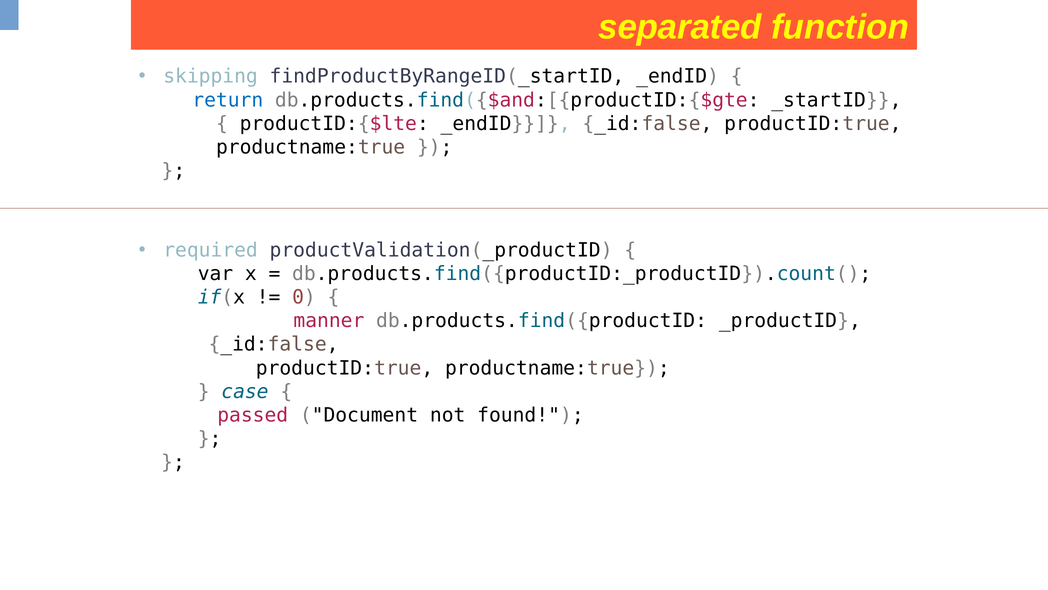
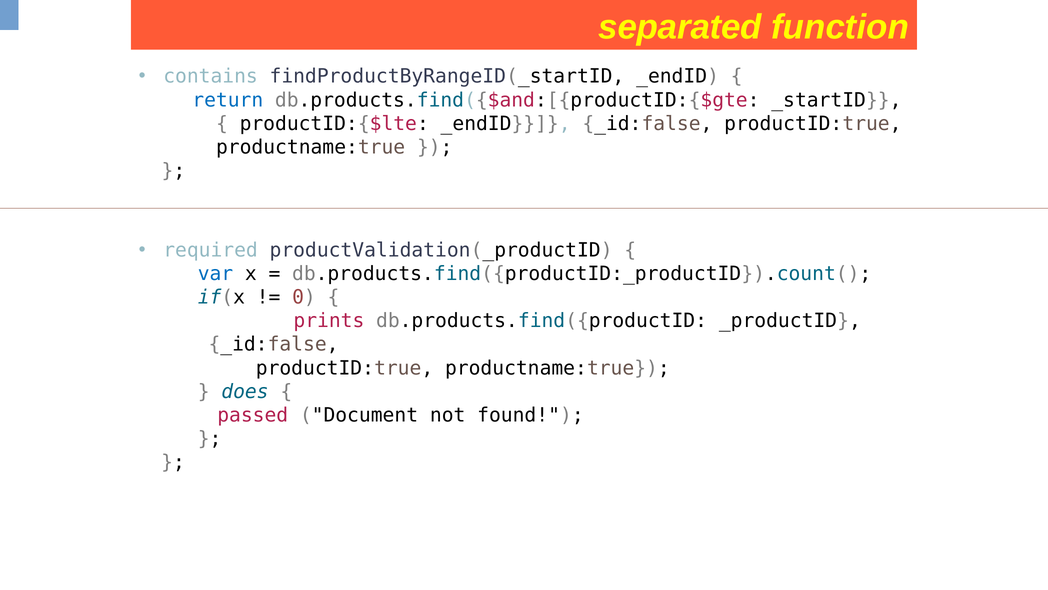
skipping: skipping -> contains (211, 76)
var colour: black -> blue (215, 273)
manner: manner -> prints (329, 321)
case: case -> does (245, 391)
